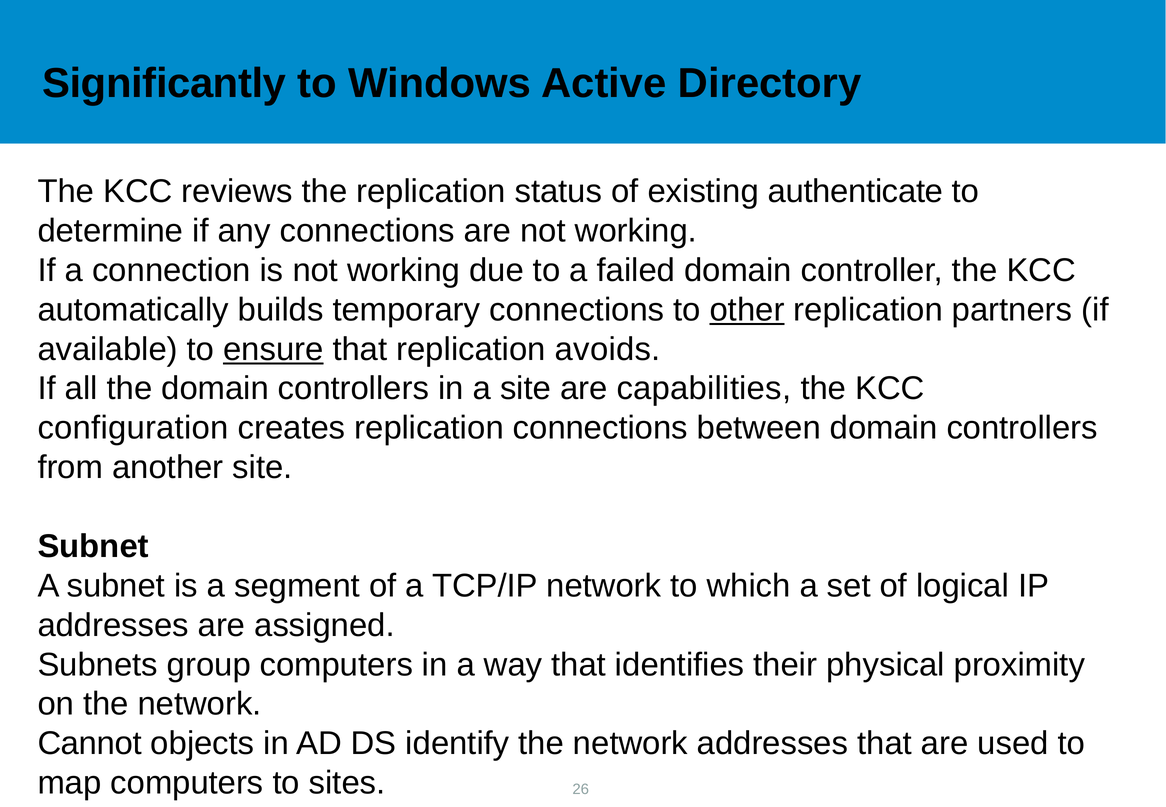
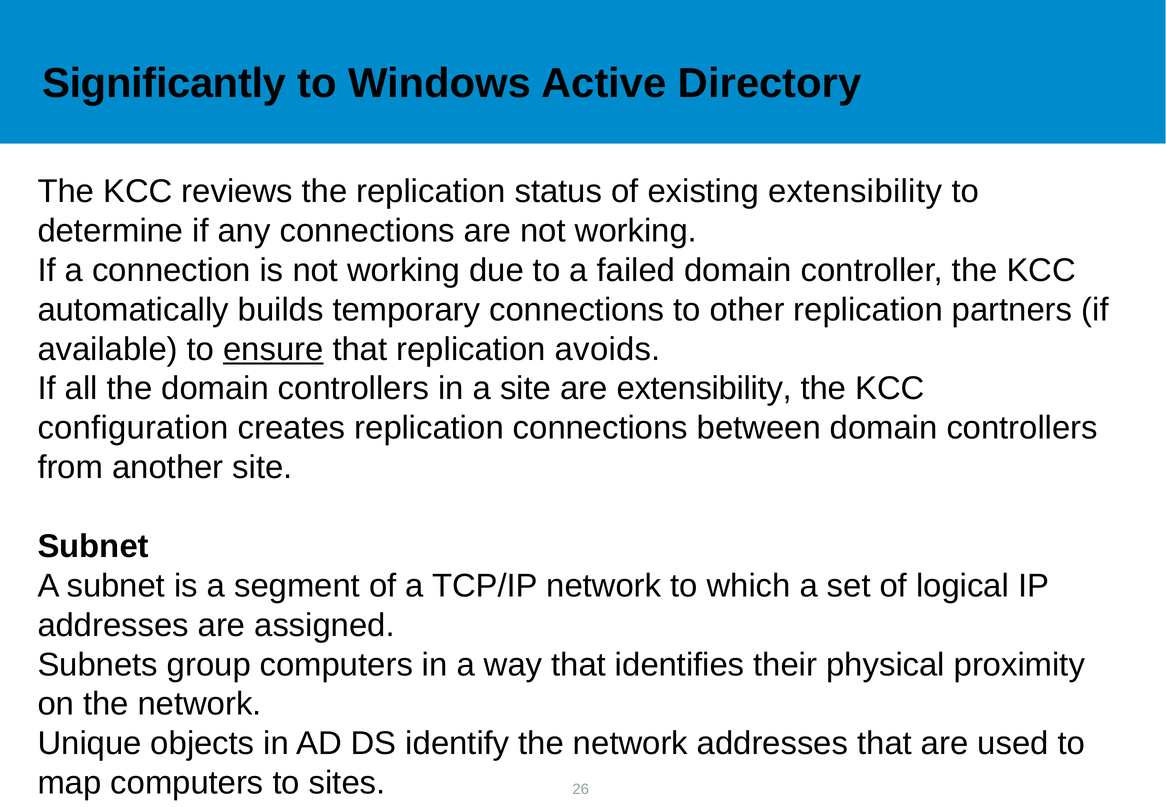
existing authenticate: authenticate -> extensibility (855, 191)
other underline: present -> none (747, 310)
are capabilities: capabilities -> extensibility (704, 389)
Cannot: Cannot -> Unique (90, 744)
